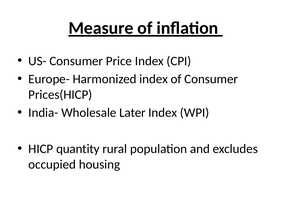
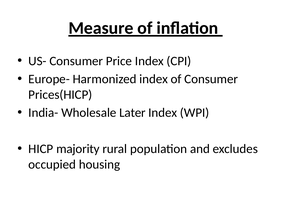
quantity: quantity -> majority (78, 149)
